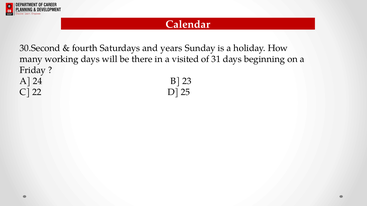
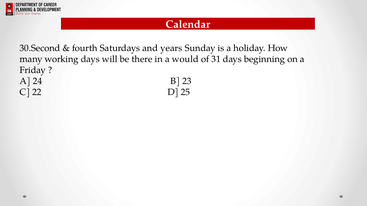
visited: visited -> would (185, 59)
